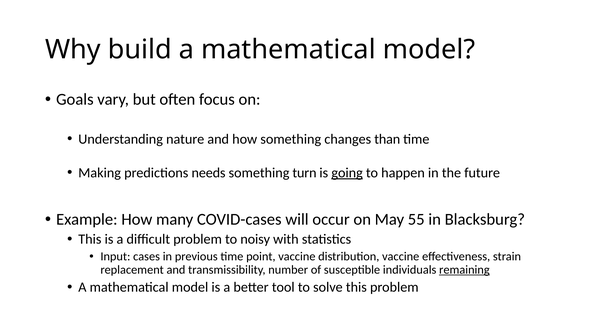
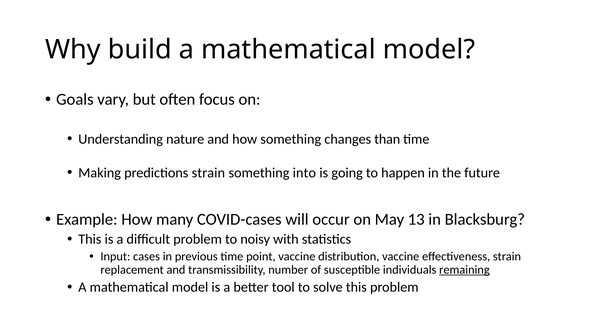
predictions needs: needs -> strain (208, 173)
turn: turn -> into (304, 173)
going underline: present -> none (347, 173)
55: 55 -> 13 (416, 220)
